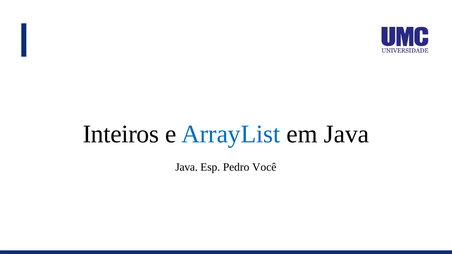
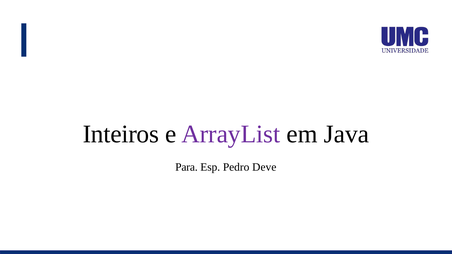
ArrayList colour: blue -> purple (231, 134)
Java: Java -> Para (186, 167)
Você: Você -> Deve (264, 167)
